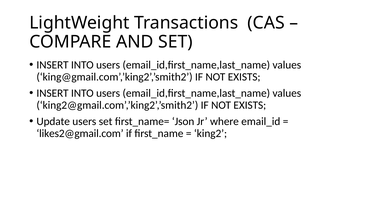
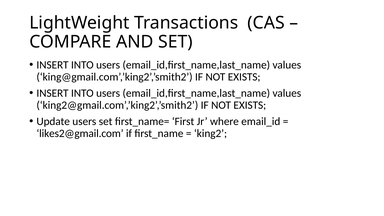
Json: Json -> First (183, 121)
